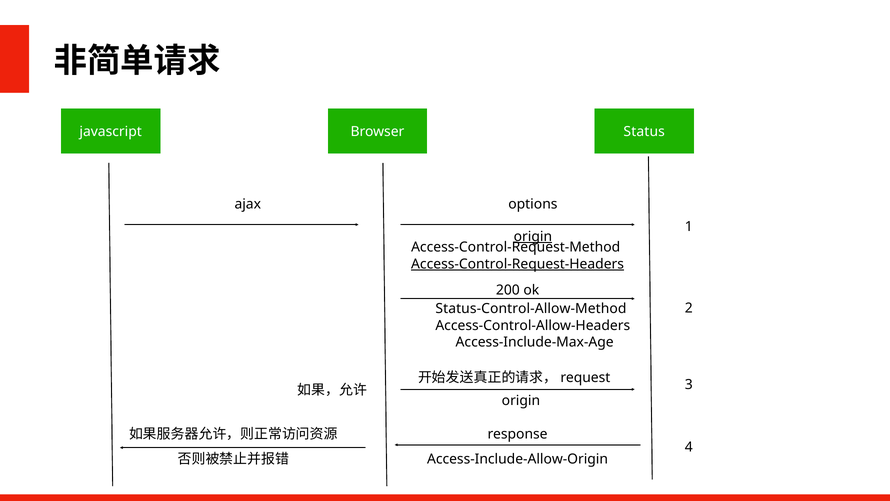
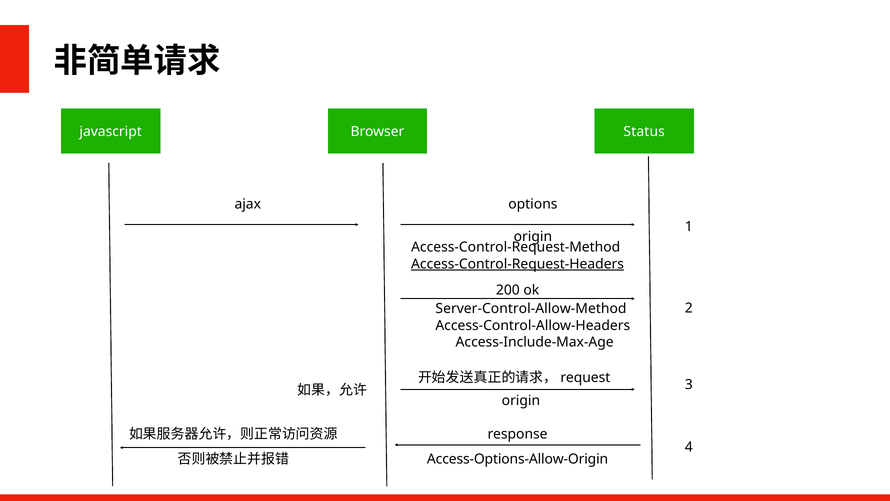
origin underline: present -> none (533, 236)
Status-Control-Allow-Method: Status-Control-Allow-Method -> Server-Control-Allow-Method (531, 309)
Access-Include-Allow-Origin: Access-Include-Allow-Origin -> Access-Options-Allow-Origin (518, 459)
